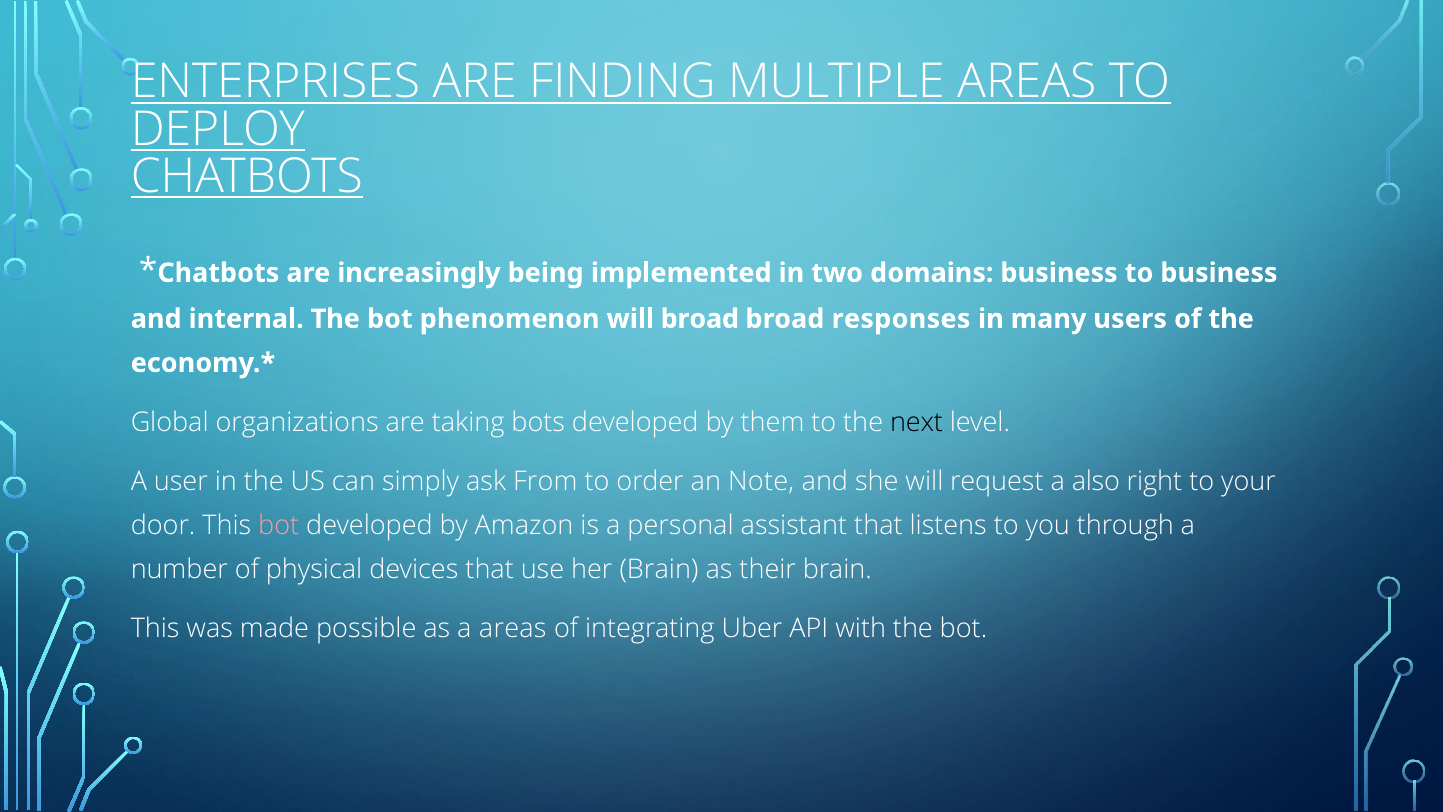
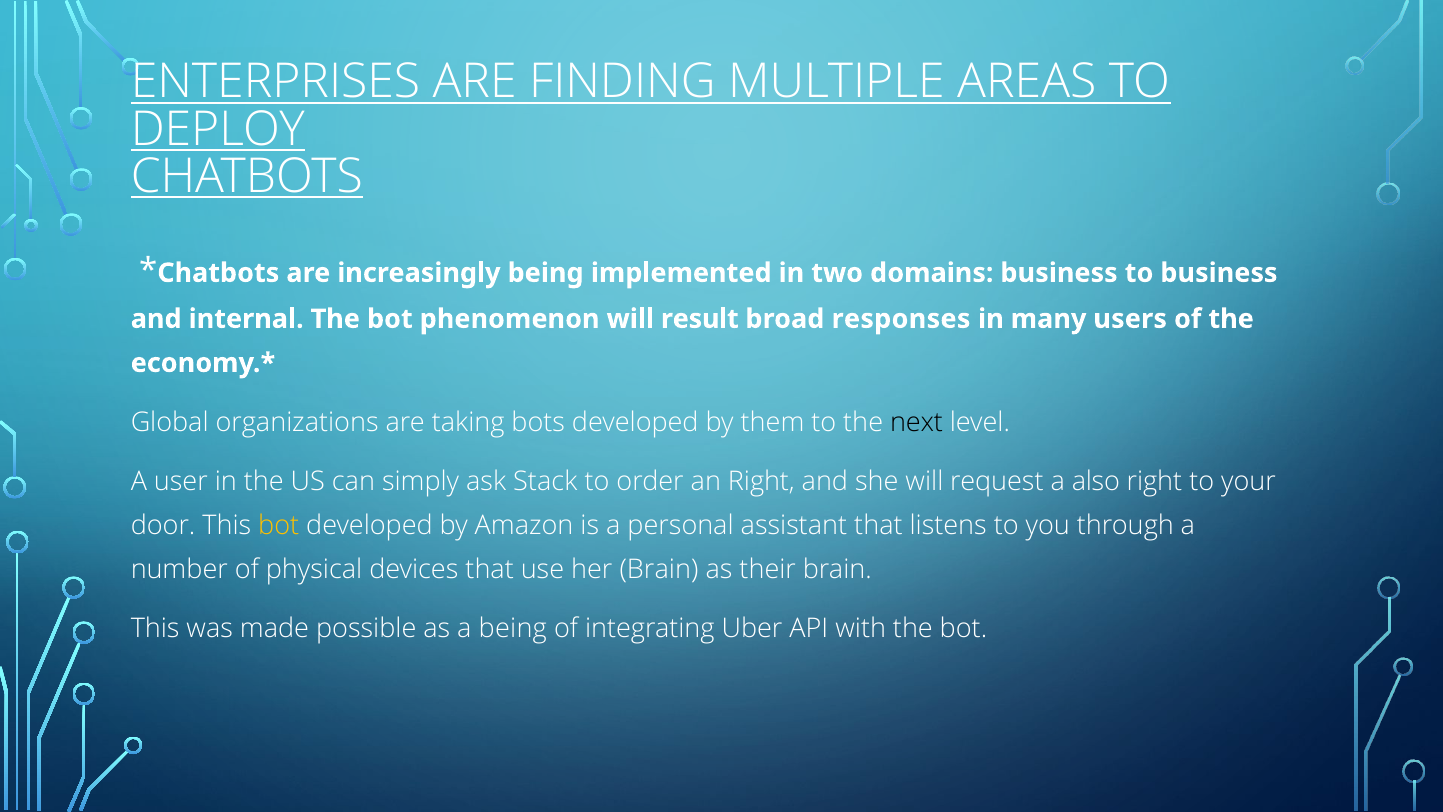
will broad: broad -> result (700, 319)
From: From -> Stack (545, 481)
an Note: Note -> Right (761, 481)
bot colour: pink -> yellow (279, 525)
a areas: areas -> being (513, 629)
